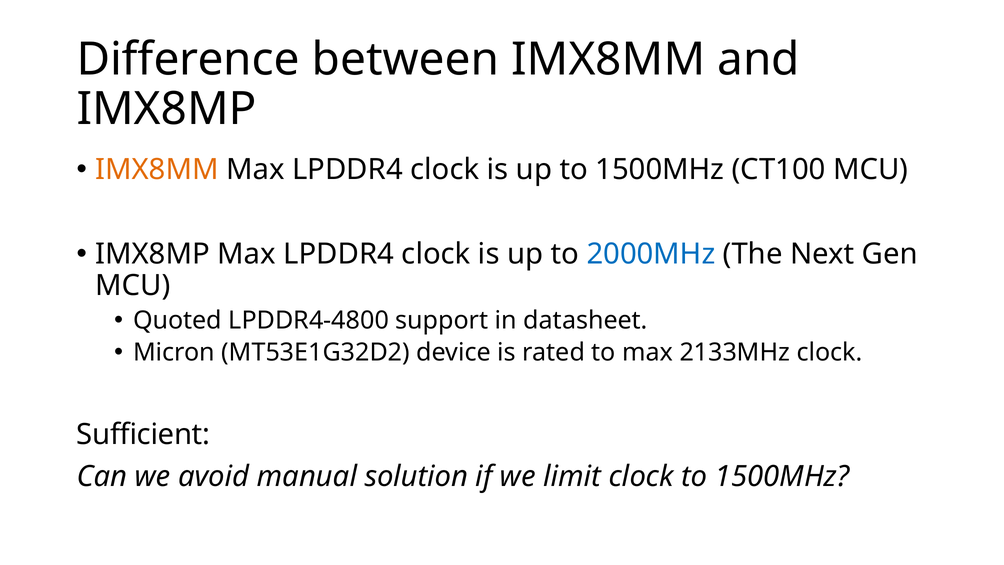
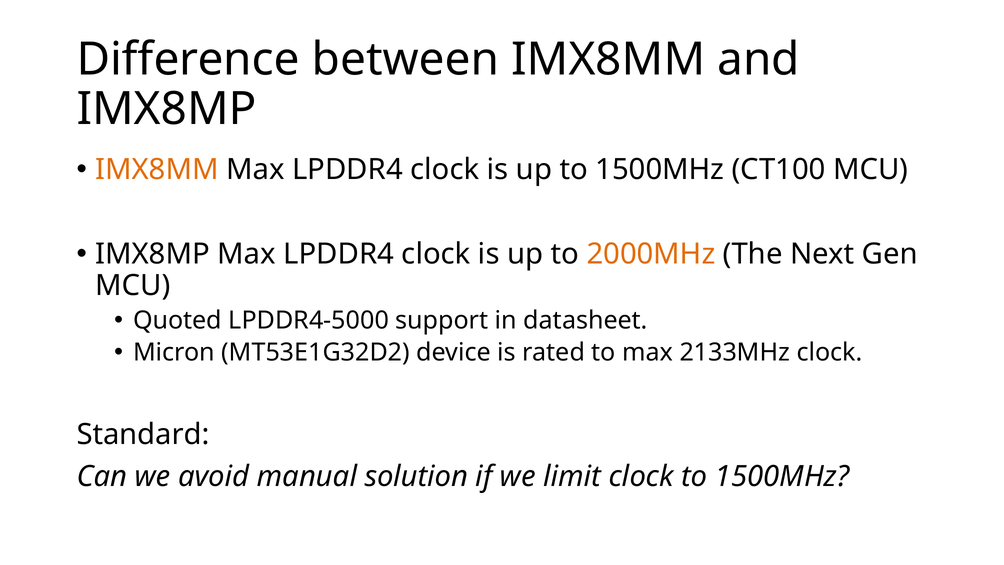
2000MHz colour: blue -> orange (651, 254)
LPDDR4-4800: LPDDR4-4800 -> LPDDR4-5000 (309, 320)
Sufficient: Sufficient -> Standard (143, 434)
